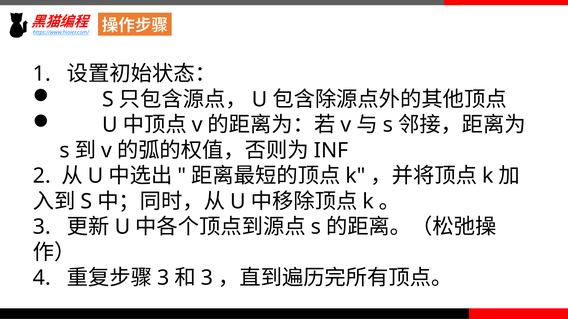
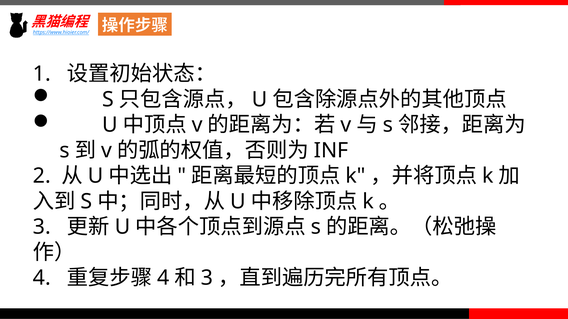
3: 3 -> 4 (163, 278)
